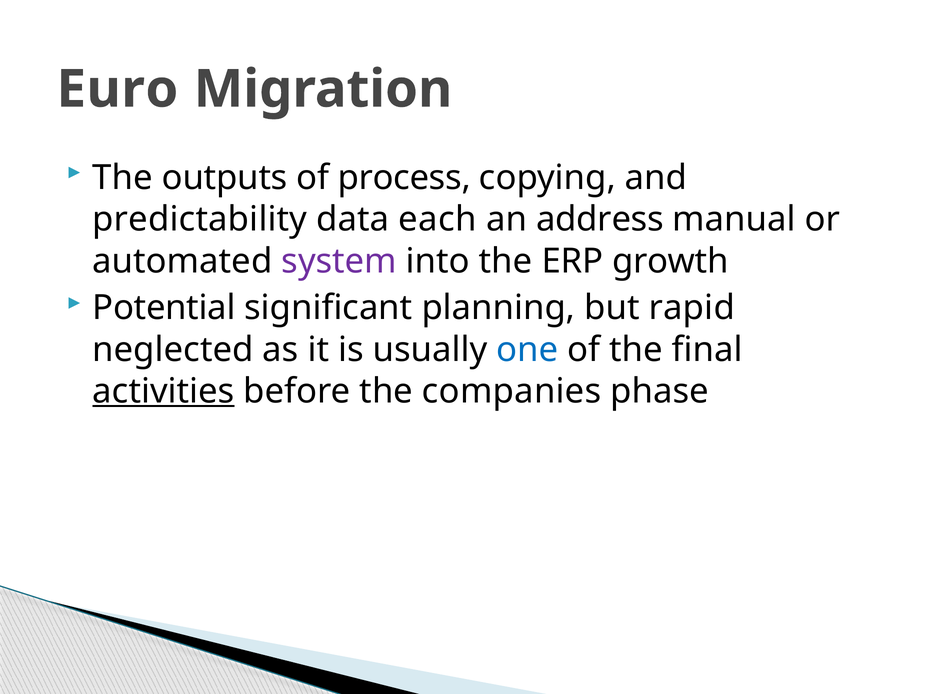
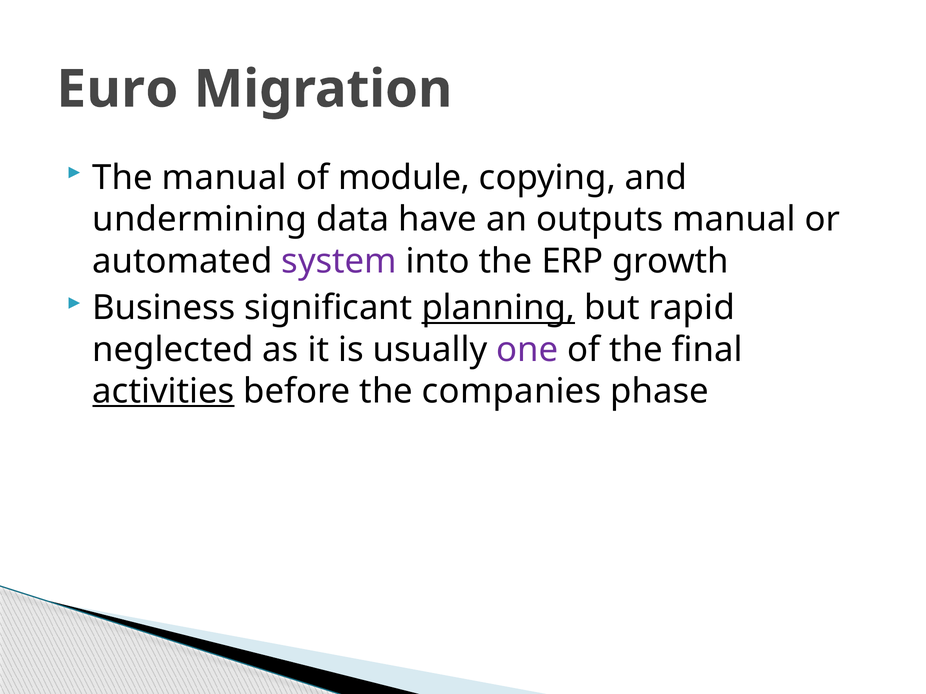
The outputs: outputs -> manual (224, 178)
process: process -> module (404, 178)
predictability: predictability -> undermining (200, 220)
each: each -> have (438, 220)
address: address -> outputs (600, 220)
Potential: Potential -> Business (164, 308)
planning underline: none -> present (498, 308)
one colour: blue -> purple (527, 350)
